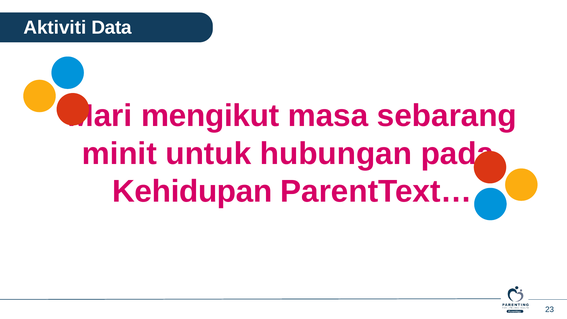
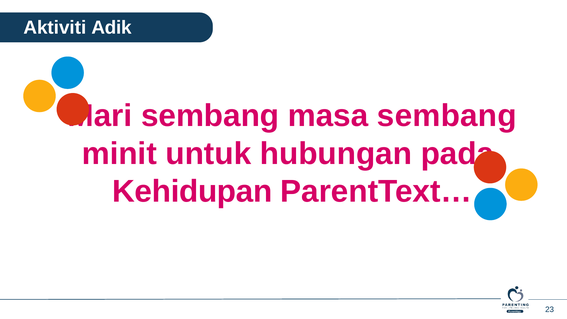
Data: Data -> Adik (112, 28)
mengikut: mengikut -> sembang (210, 116)
masa sebarang: sebarang -> sembang (447, 116)
